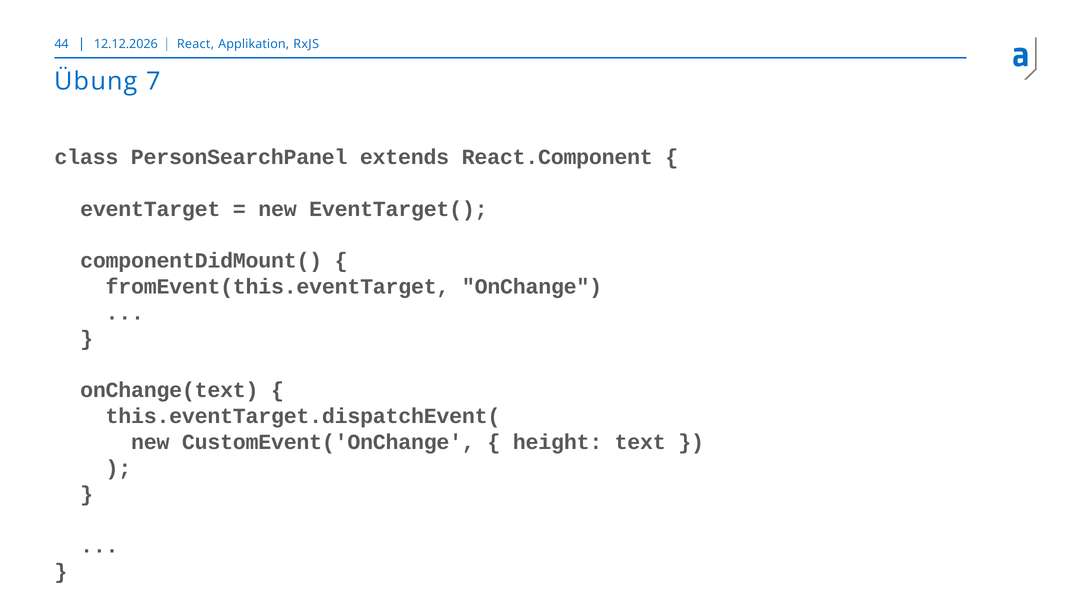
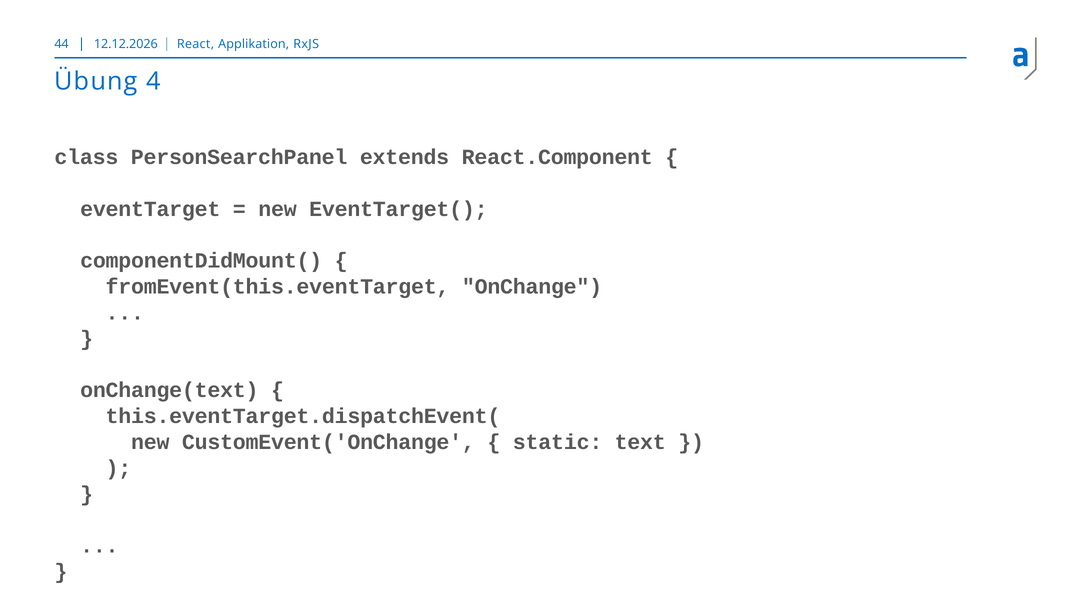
7: 7 -> 4 (154, 82)
height: height -> static (558, 443)
